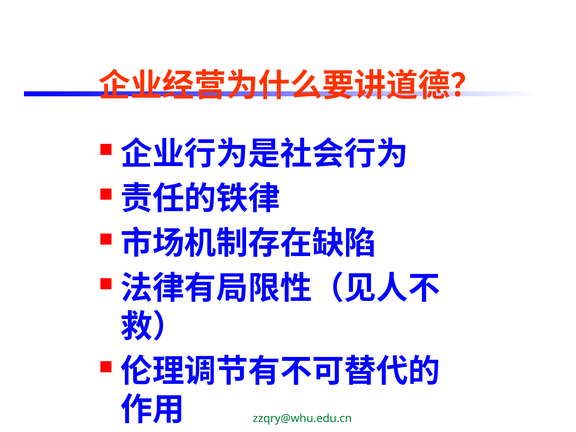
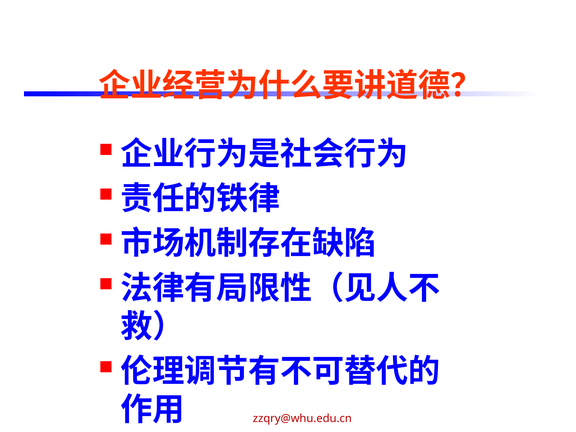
zzqry@whu.edu.cn colour: green -> red (302, 418)
